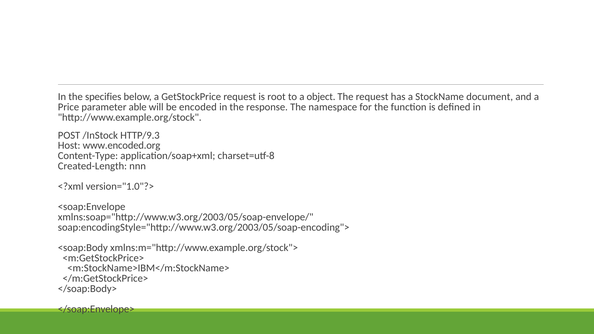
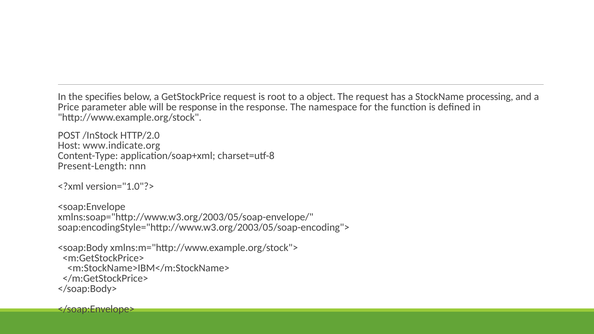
document: document -> processing (490, 97)
be encoded: encoded -> response (198, 107)
HTTP/9.3: HTTP/9.3 -> HTTP/2.0 (140, 135)
www.encoded.org: www.encoded.org -> www.indicate.org (121, 146)
Created-Length: Created-Length -> Present-Length (92, 166)
